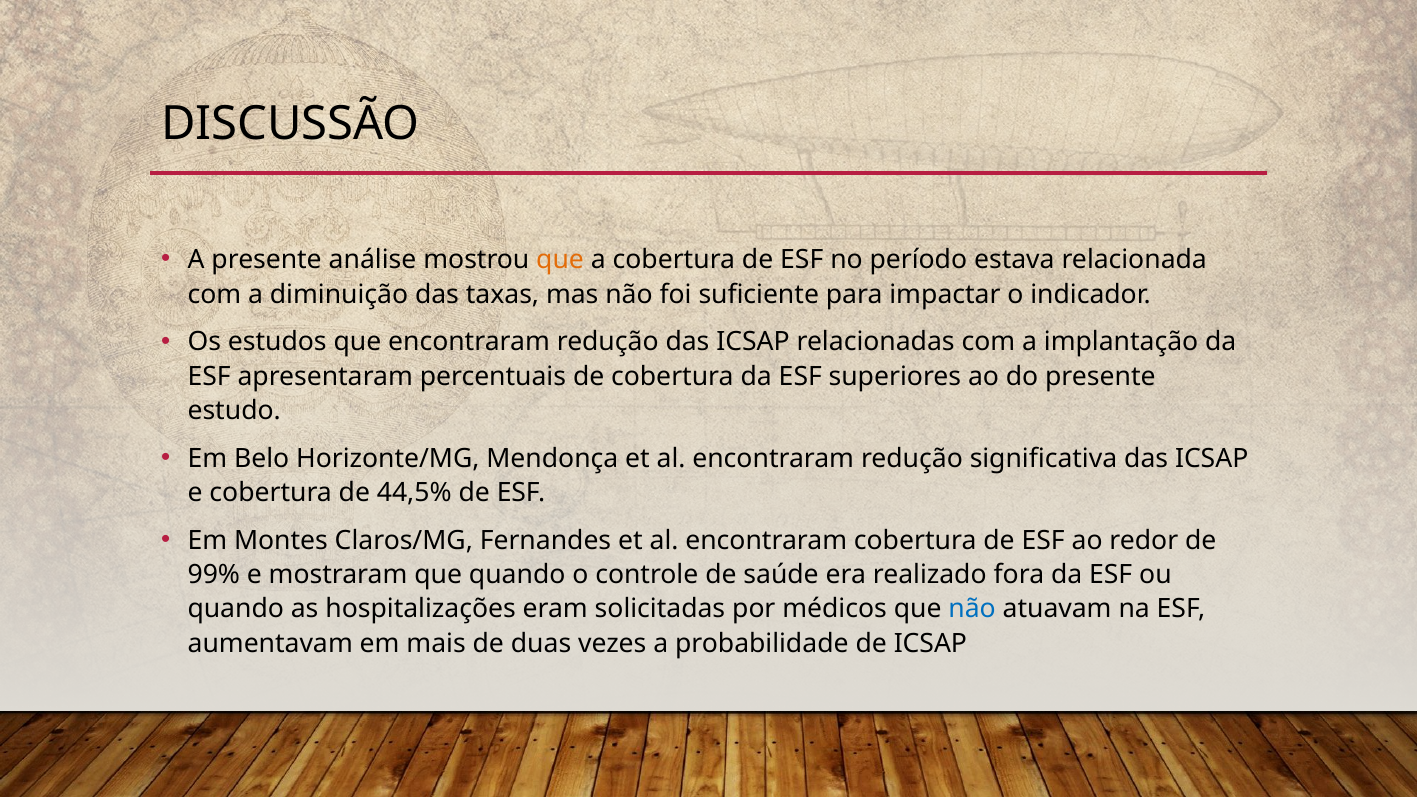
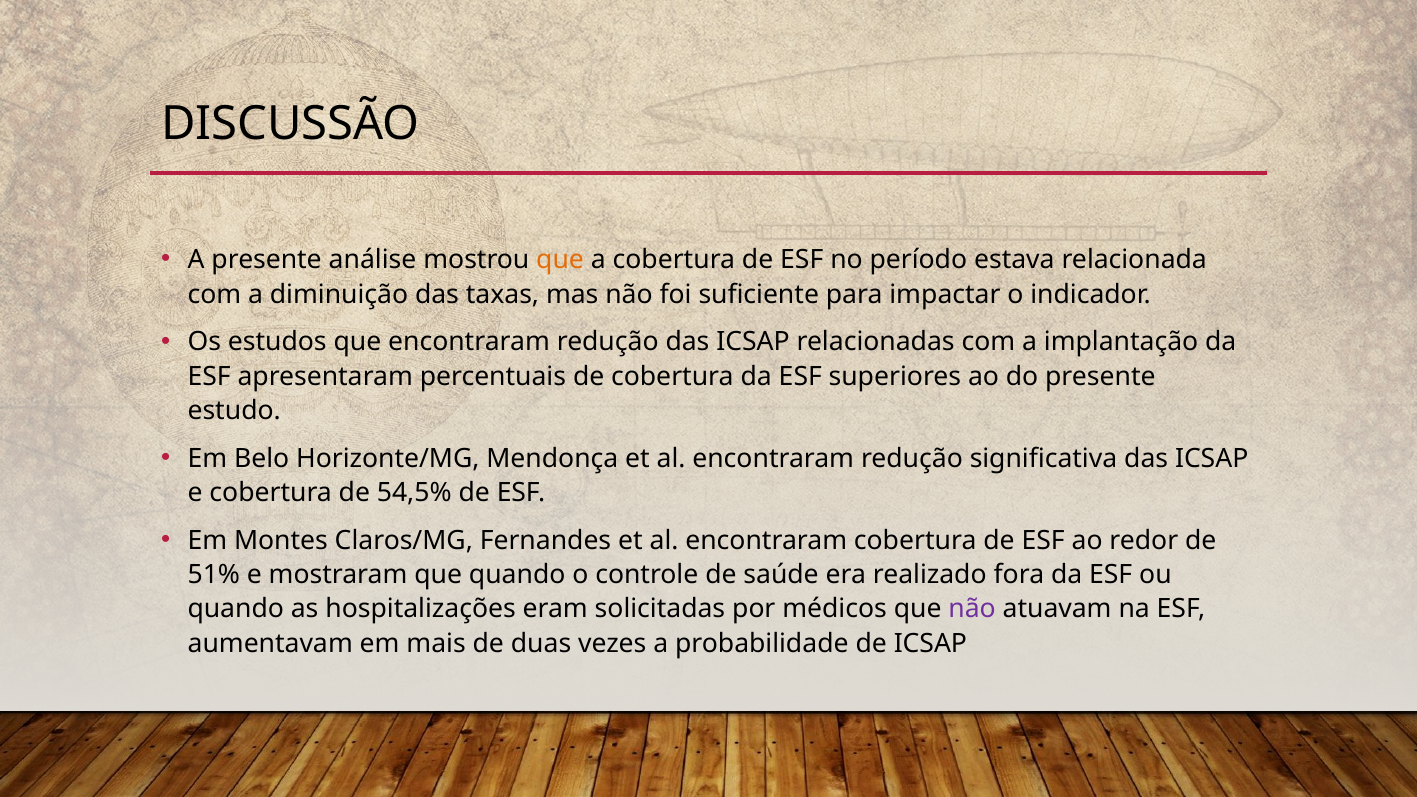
44,5%: 44,5% -> 54,5% (414, 493)
99%: 99% -> 51% (214, 575)
não colour: blue -> purple (972, 609)
